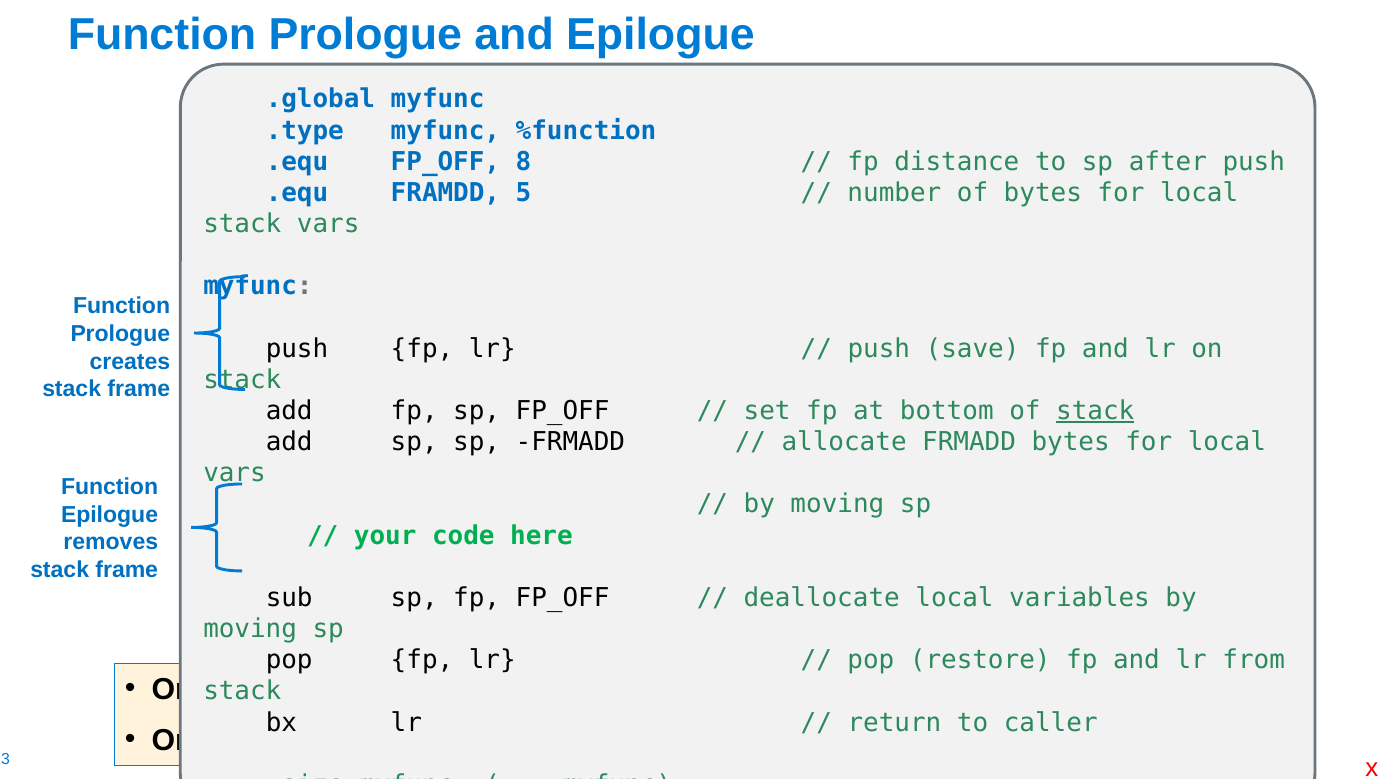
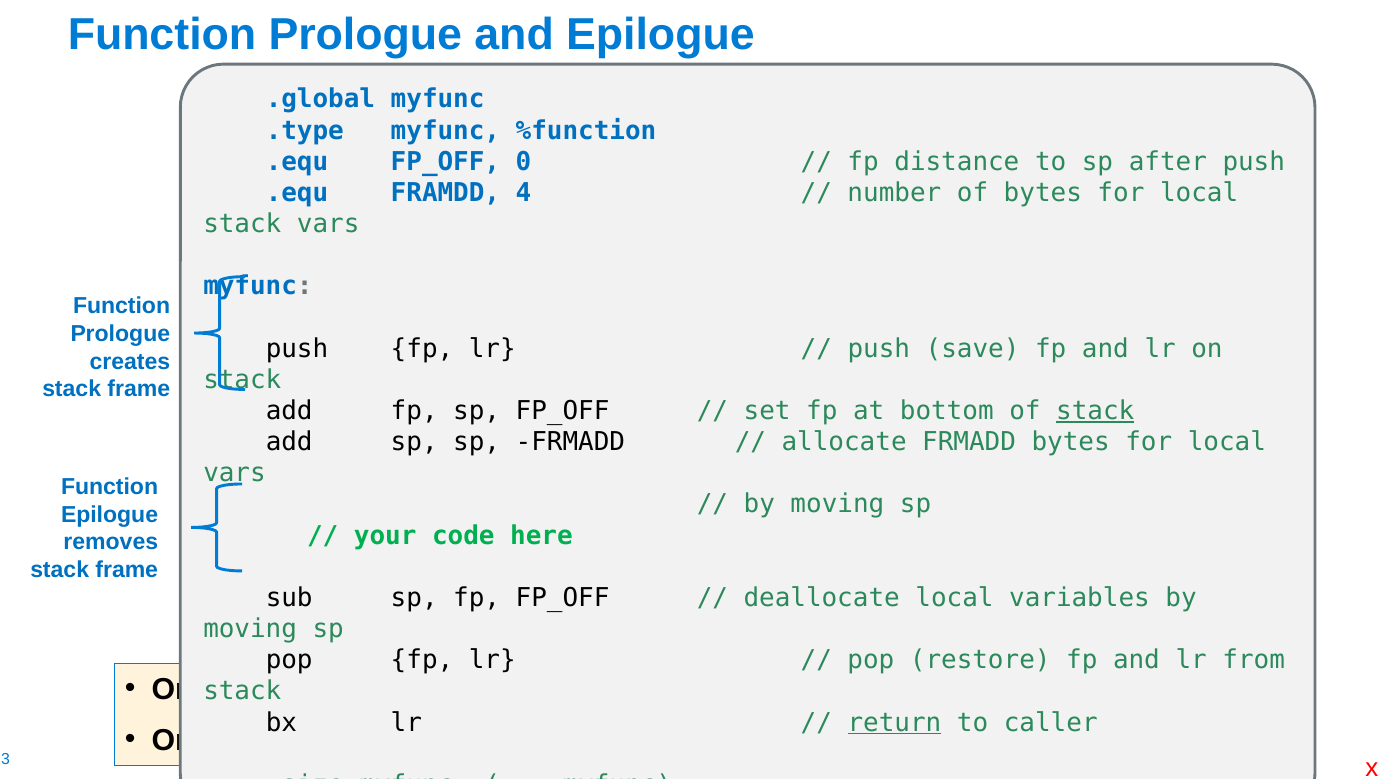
8: 8 -> 0 (523, 162)
5: 5 -> 4 (523, 193)
return underline: none -> present (894, 723)
